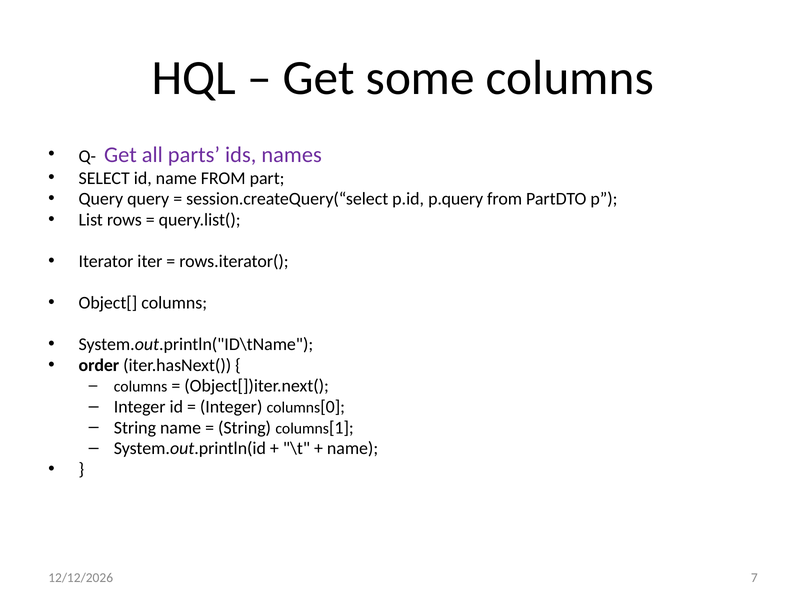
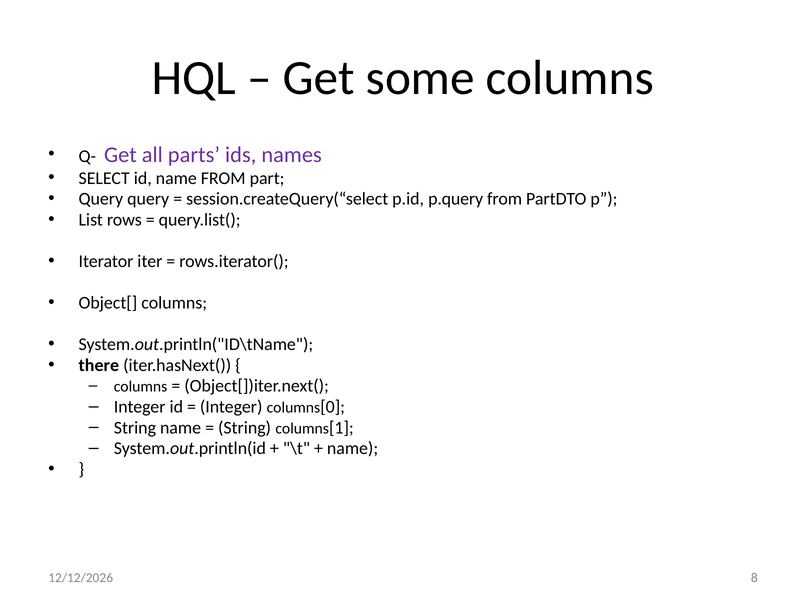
order: order -> there (99, 365)
7: 7 -> 8 (754, 577)
